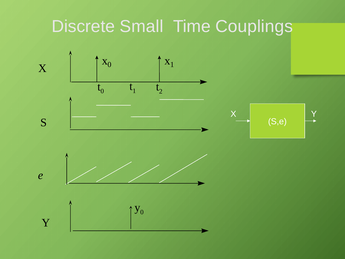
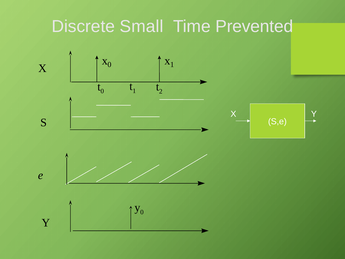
Couplings: Couplings -> Prevented (254, 26)
